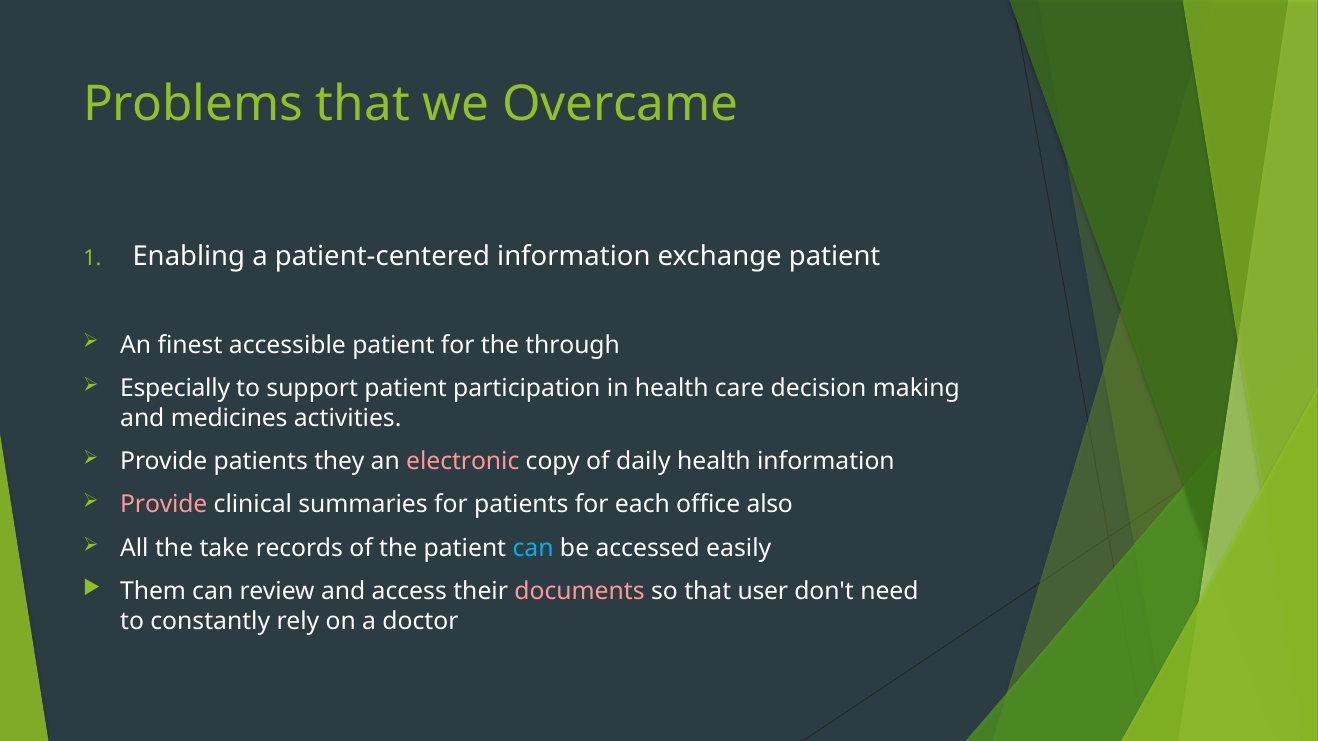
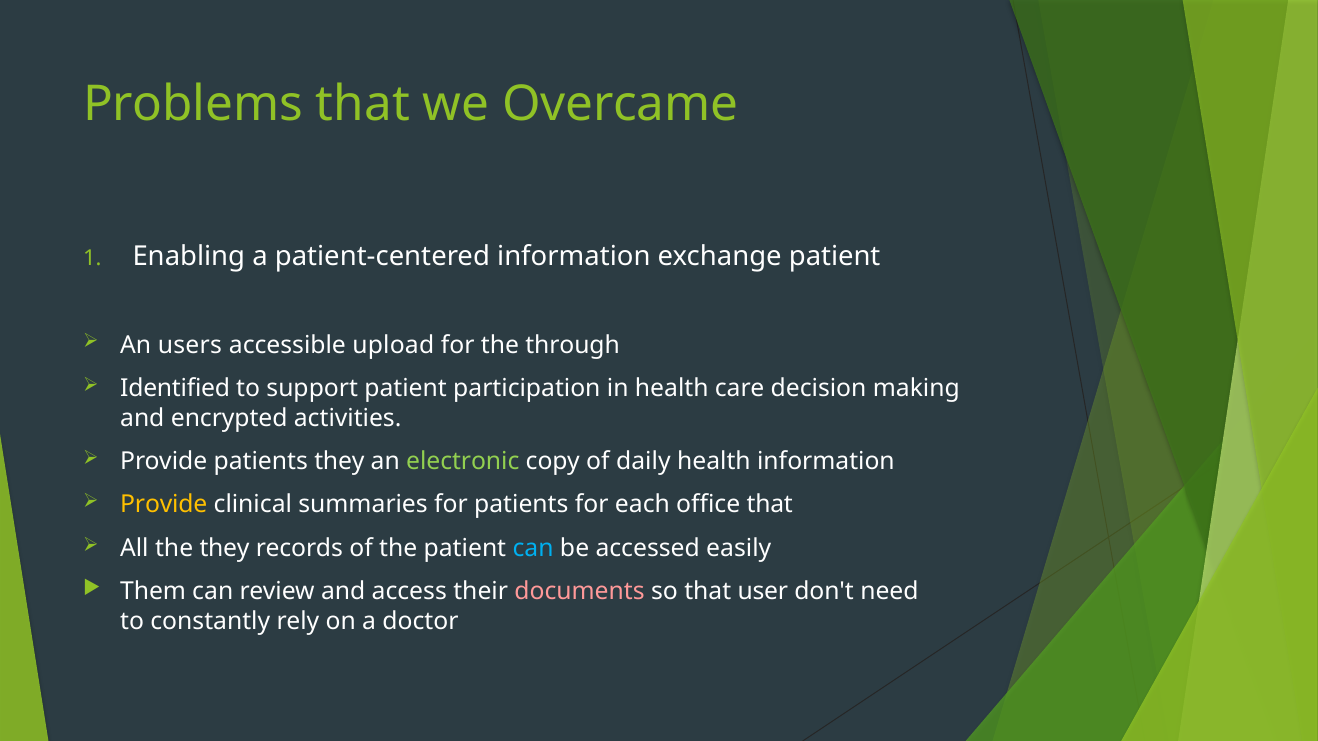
finest: finest -> users (190, 345)
accessible patient: patient -> upload (393, 345)
Especially: Especially -> Identified (175, 389)
medicines: medicines -> encrypted (229, 418)
electronic colour: pink -> light green (463, 462)
Provide colour: pink -> yellow (164, 505)
office also: also -> that (770, 505)
the take: take -> they (224, 548)
